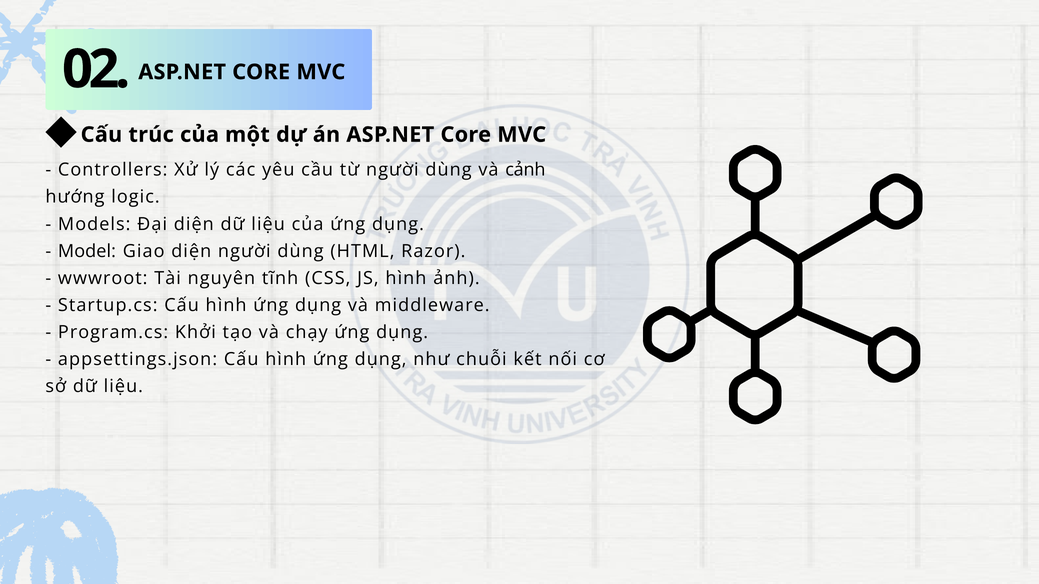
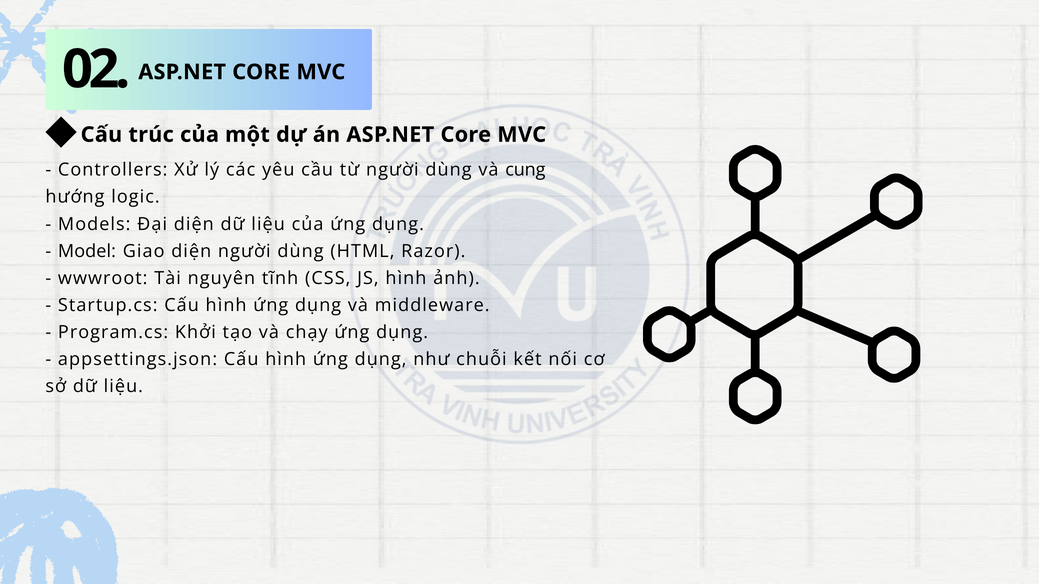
cảnh: cảnh -> cung (525, 170)
